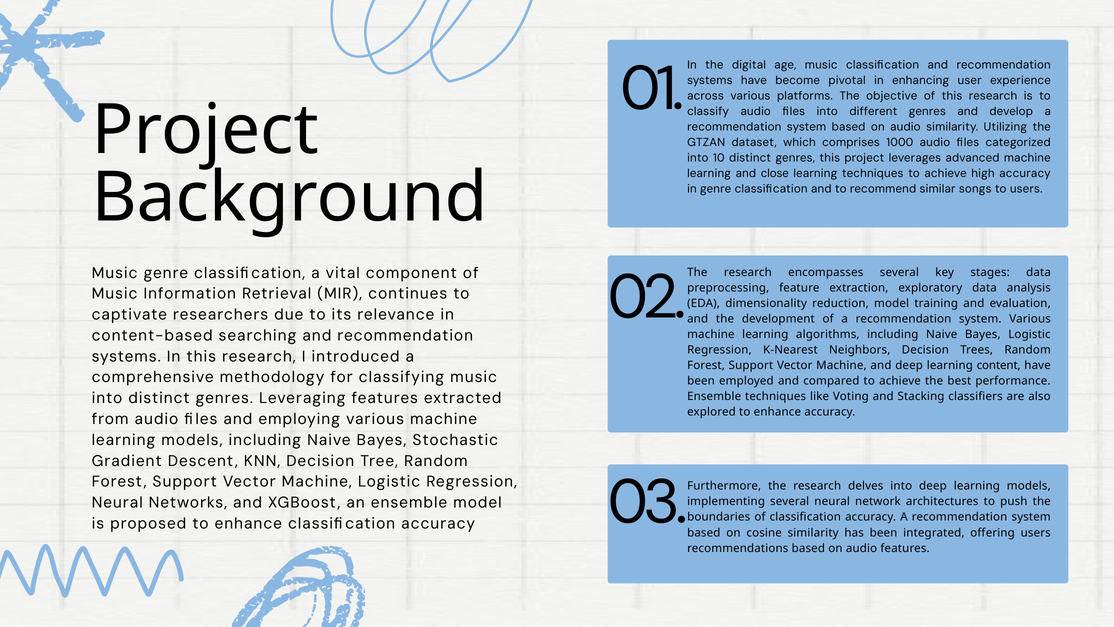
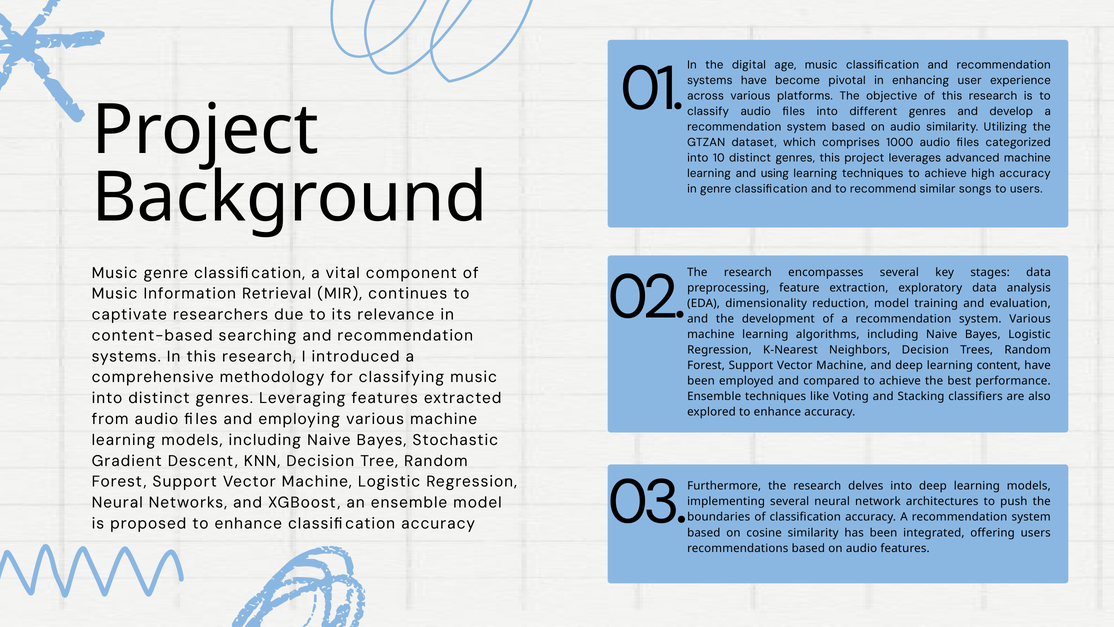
close: close -> using (775, 173)
